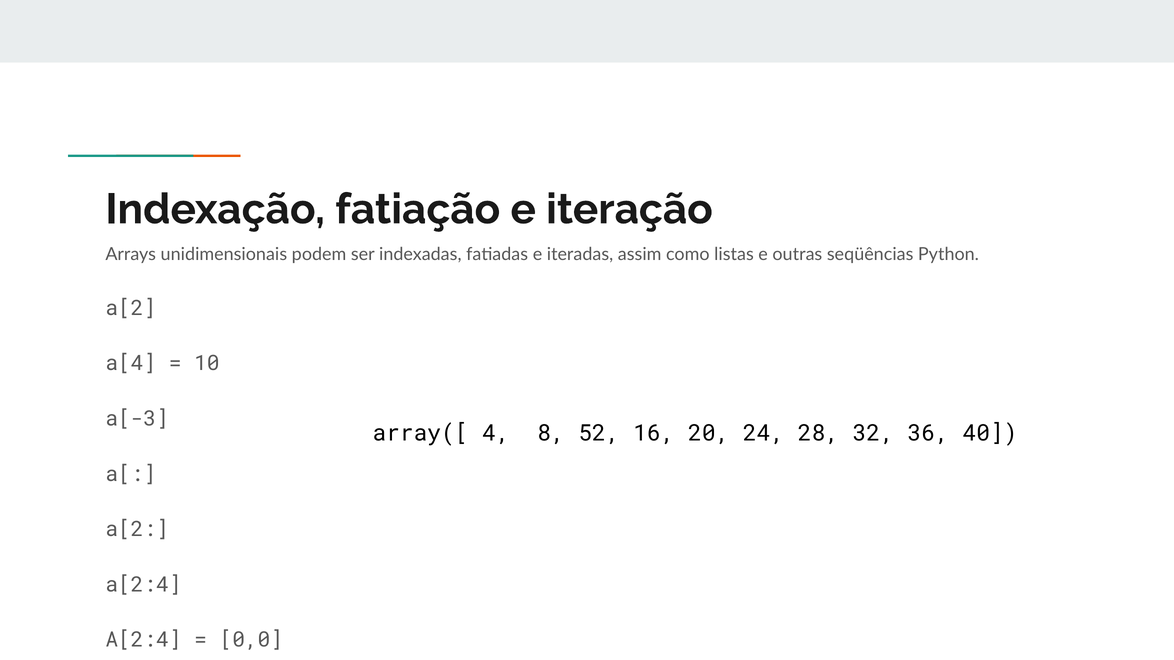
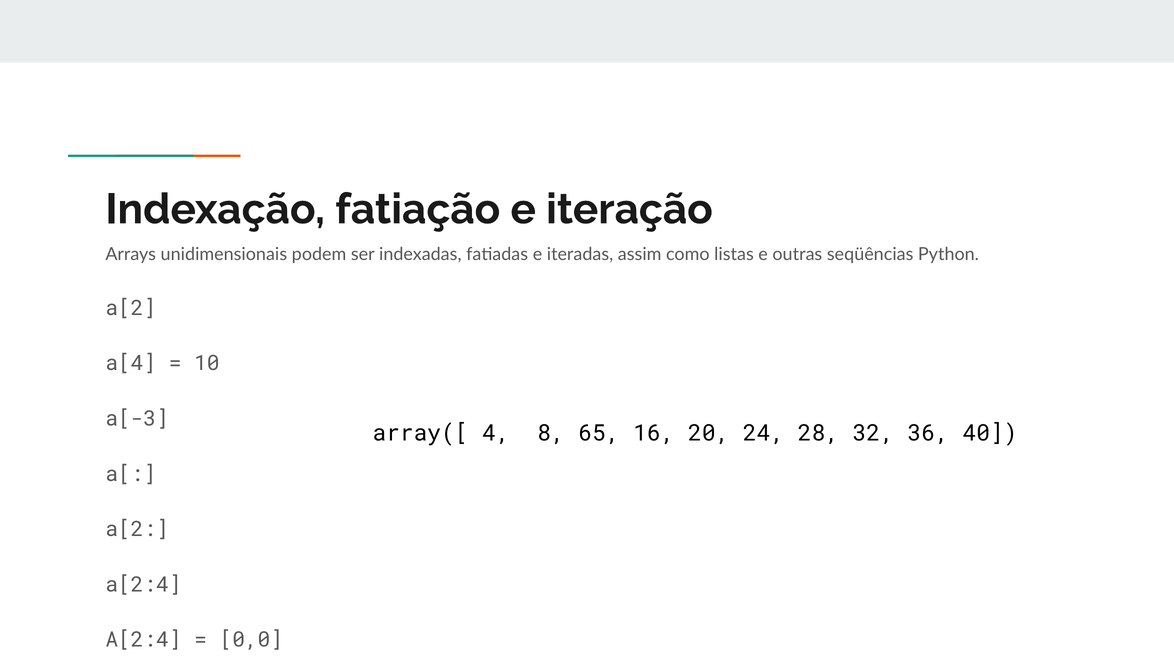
52: 52 -> 65 (599, 434)
